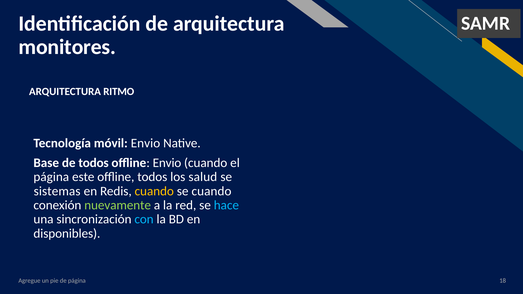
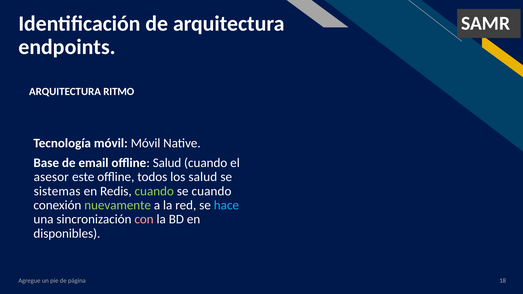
monitores: monitores -> endpoints (67, 47)
móvil Envio: Envio -> Móvil (146, 143)
de todos: todos -> email (94, 163)
offline Envio: Envio -> Salud (167, 163)
página: página -> asesor (51, 177)
cuando colour: yellow -> light green (154, 191)
con colour: light blue -> pink (144, 219)
